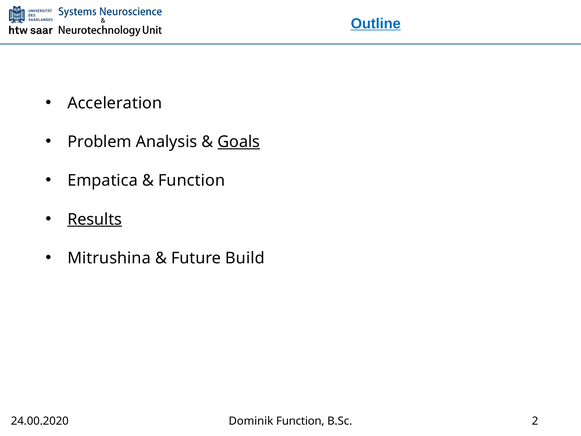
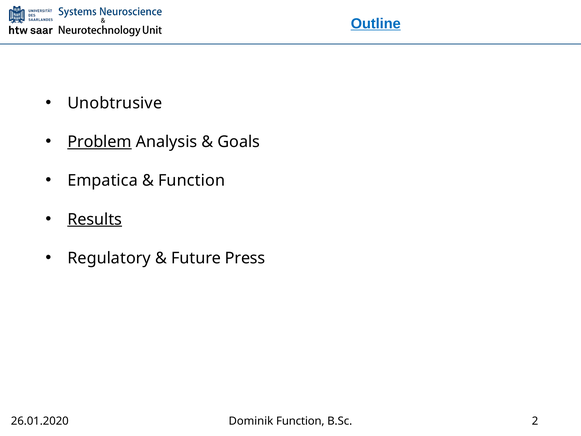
Acceleration: Acceleration -> Unobtrusive (115, 103)
Problem underline: none -> present (99, 142)
Goals underline: present -> none (239, 142)
Mitrushina: Mitrushina -> Regulatory (109, 258)
Build: Build -> Press (245, 258)
24.00.2020: 24.00.2020 -> 26.01.2020 (40, 421)
